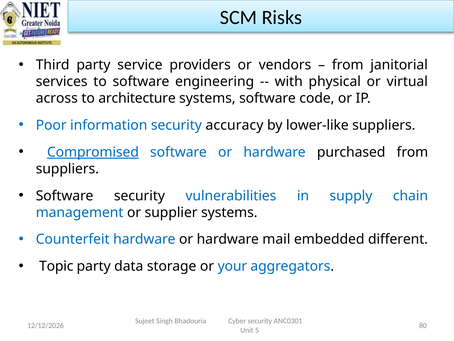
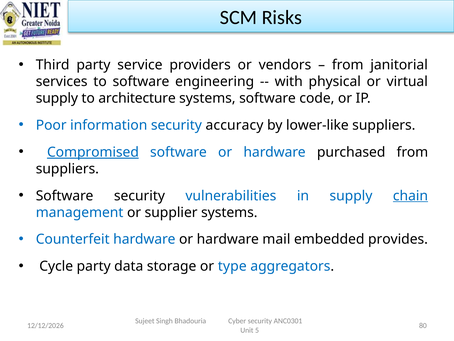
across: across -> supply (57, 98)
chain underline: none -> present (410, 195)
different: different -> provides (398, 239)
Topic: Topic -> Cycle (56, 266)
your: your -> type (232, 266)
